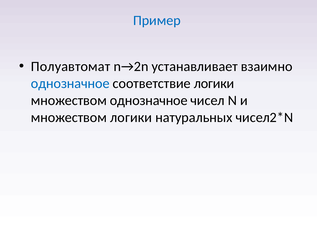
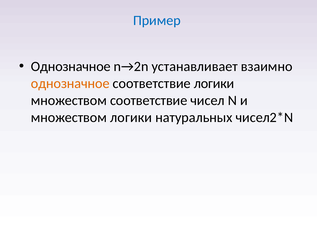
Полуавтомат: Полуавтомат -> Однозначное (71, 67)
однозначное colour: blue -> orange (70, 83)
множеством однозначное: однозначное -> соответствие (149, 100)
